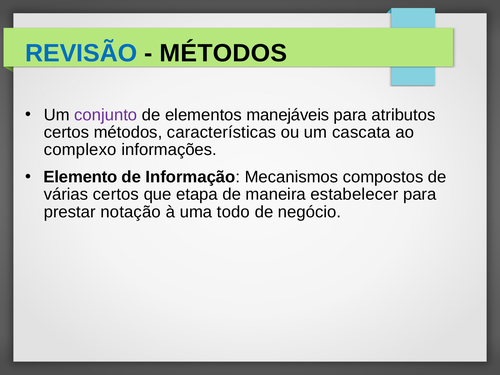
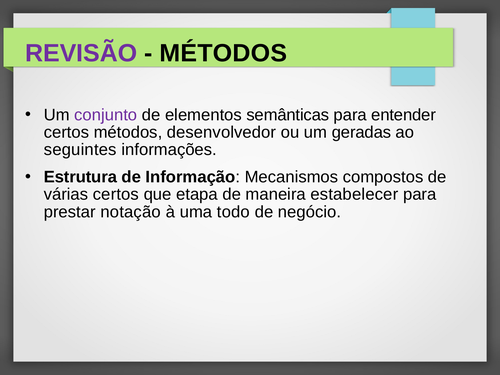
REVISÃO colour: blue -> purple (81, 53)
manejáveis: manejáveis -> semânticas (288, 115)
atributos: atributos -> entender (404, 115)
características: características -> desenvolvedor (222, 132)
cascata: cascata -> geradas (361, 132)
complexo: complexo -> seguintes (80, 150)
Elemento: Elemento -> Estrutura (80, 177)
